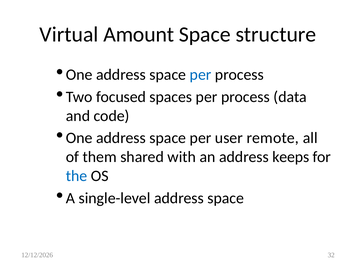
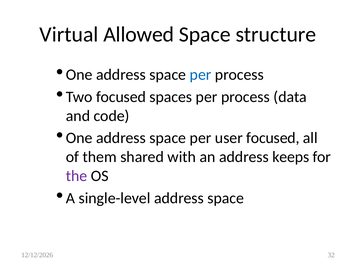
Amount: Amount -> Allowed (139, 34)
user remote: remote -> focused (273, 138)
the colour: blue -> purple (77, 176)
